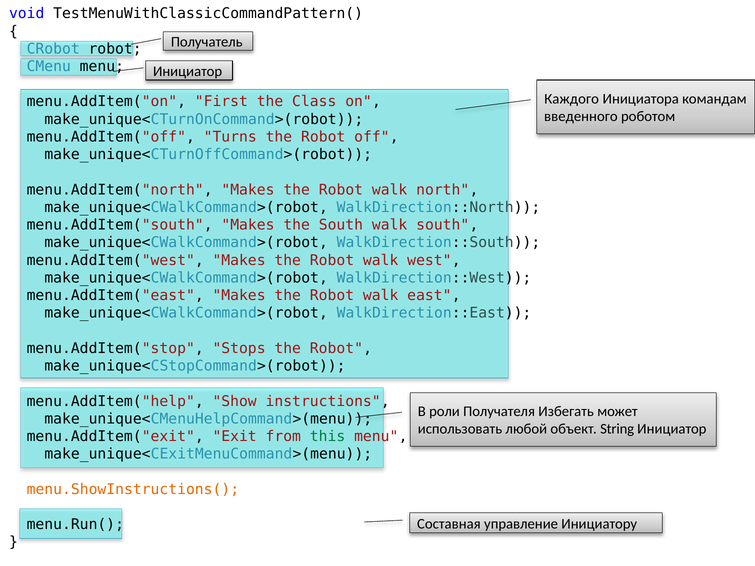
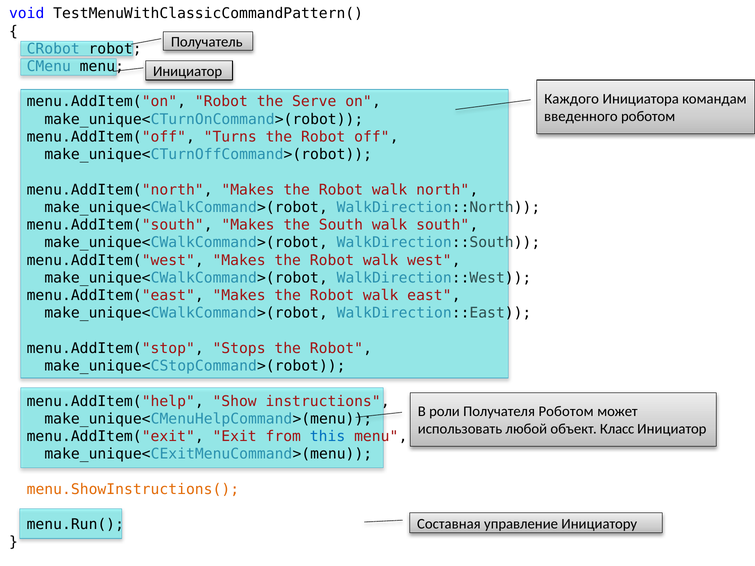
menu.AddItem("on First: First -> Robot (221, 102)
Class: Class -> Serve (314, 102)
Получателя Избегать: Избегать -> Роботом (566, 412)
String: String -> Класс (617, 429)
this colour: green -> blue (328, 437)
